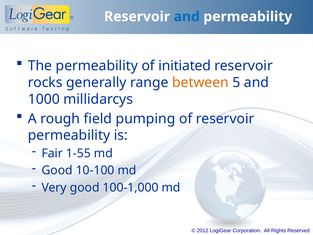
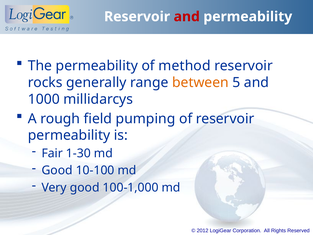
and colour: blue -> red (187, 17)
initiated: initiated -> method (185, 66)
1-55: 1-55 -> 1-30 (78, 153)
